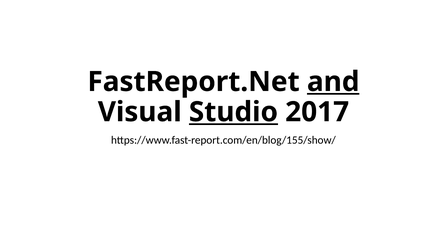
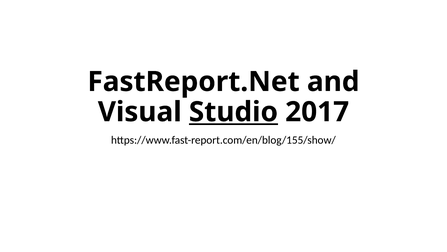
and underline: present -> none (333, 82)
